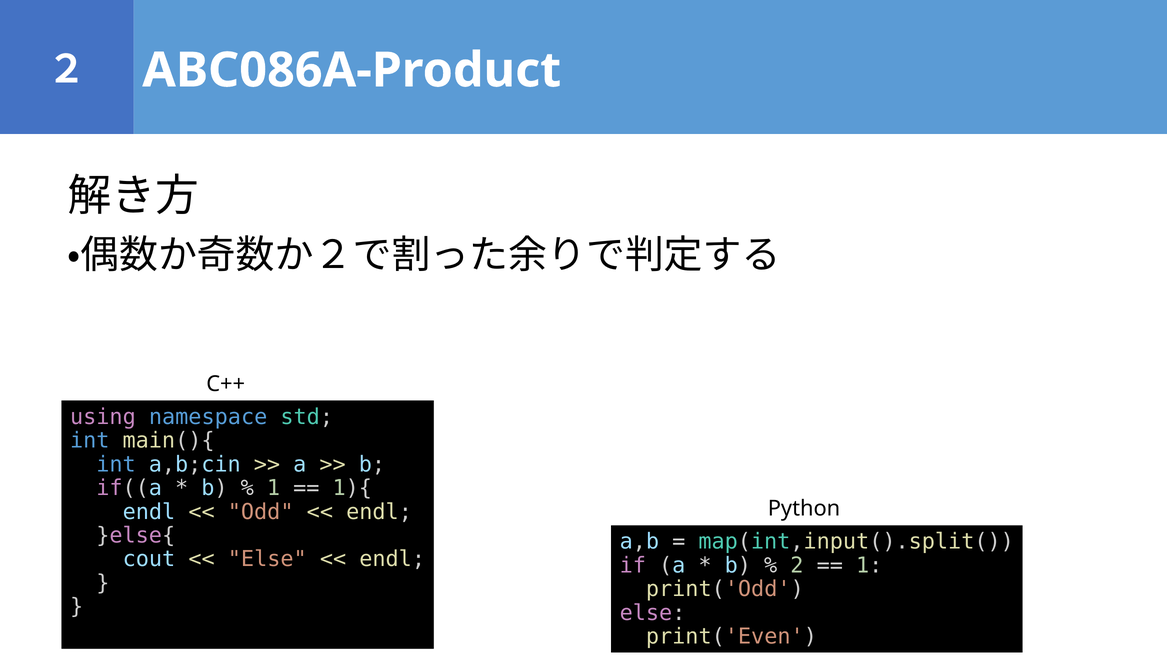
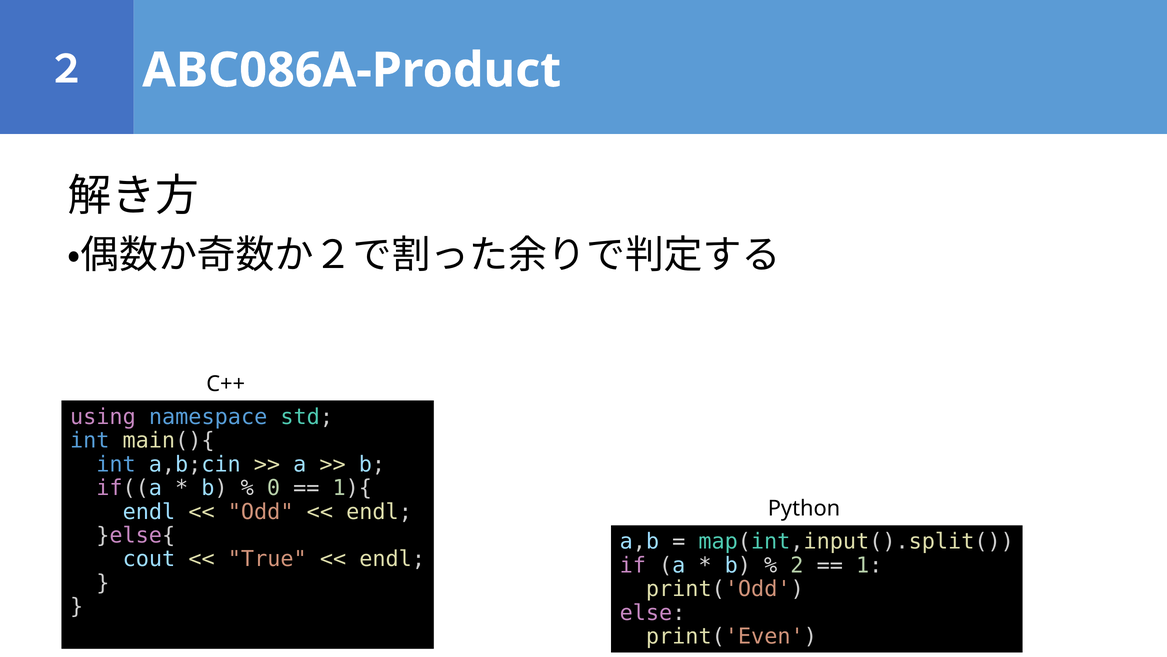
1: 1 -> 0 (274, 488)
Else: Else -> True (267, 559)
